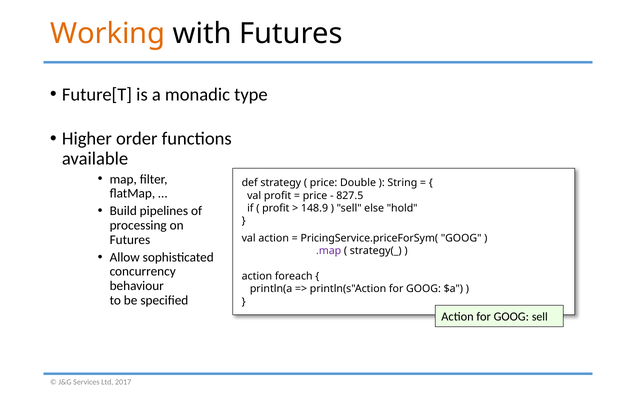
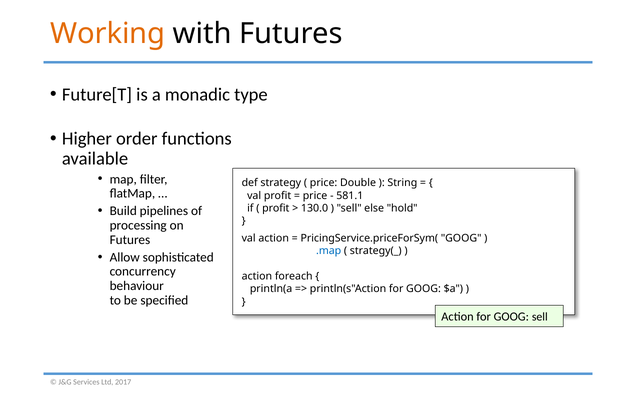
827.5: 827.5 -> 581.1 (350, 196)
148.9: 148.9 -> 130.0 (315, 208)
.map colour: purple -> blue (329, 251)
